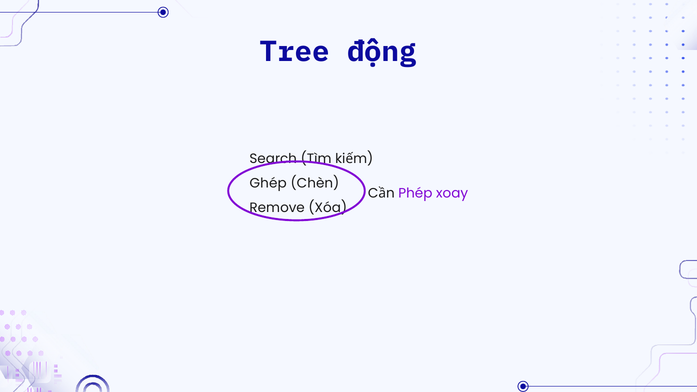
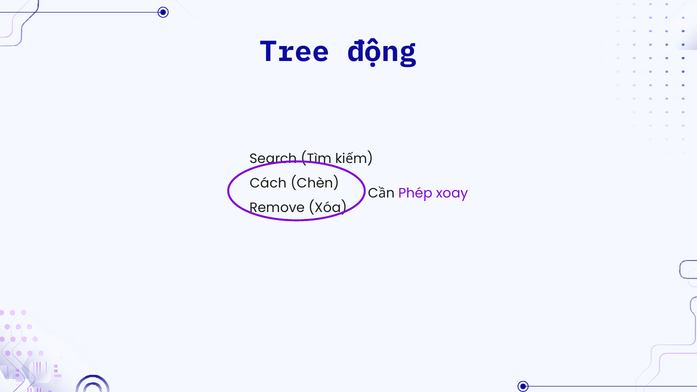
Ghép: Ghép -> Cách (268, 183)
